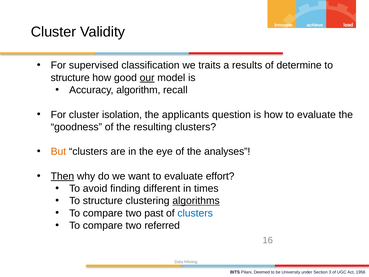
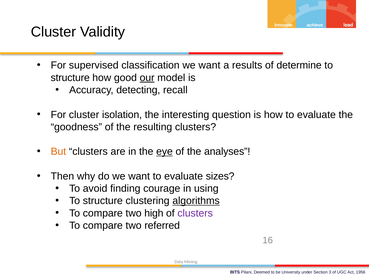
classification we traits: traits -> want (209, 65)
algorithm: algorithm -> detecting (138, 90)
applicants: applicants -> interesting (186, 115)
eye underline: none -> present (164, 151)
Then underline: present -> none (62, 176)
effort: effort -> sizes (220, 176)
different: different -> courage (162, 188)
times: times -> using (206, 188)
past: past -> high (154, 213)
clusters colour: blue -> purple (195, 213)
